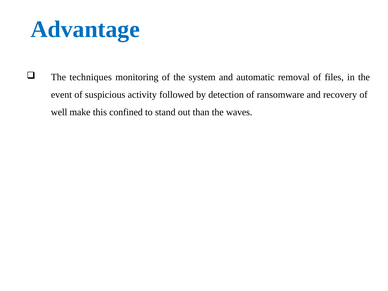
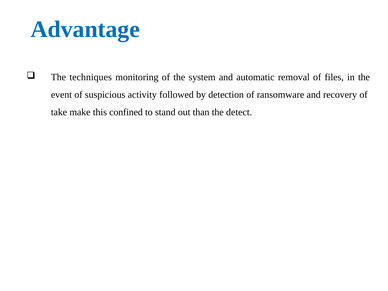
well: well -> take (59, 112)
waves: waves -> detect (239, 112)
